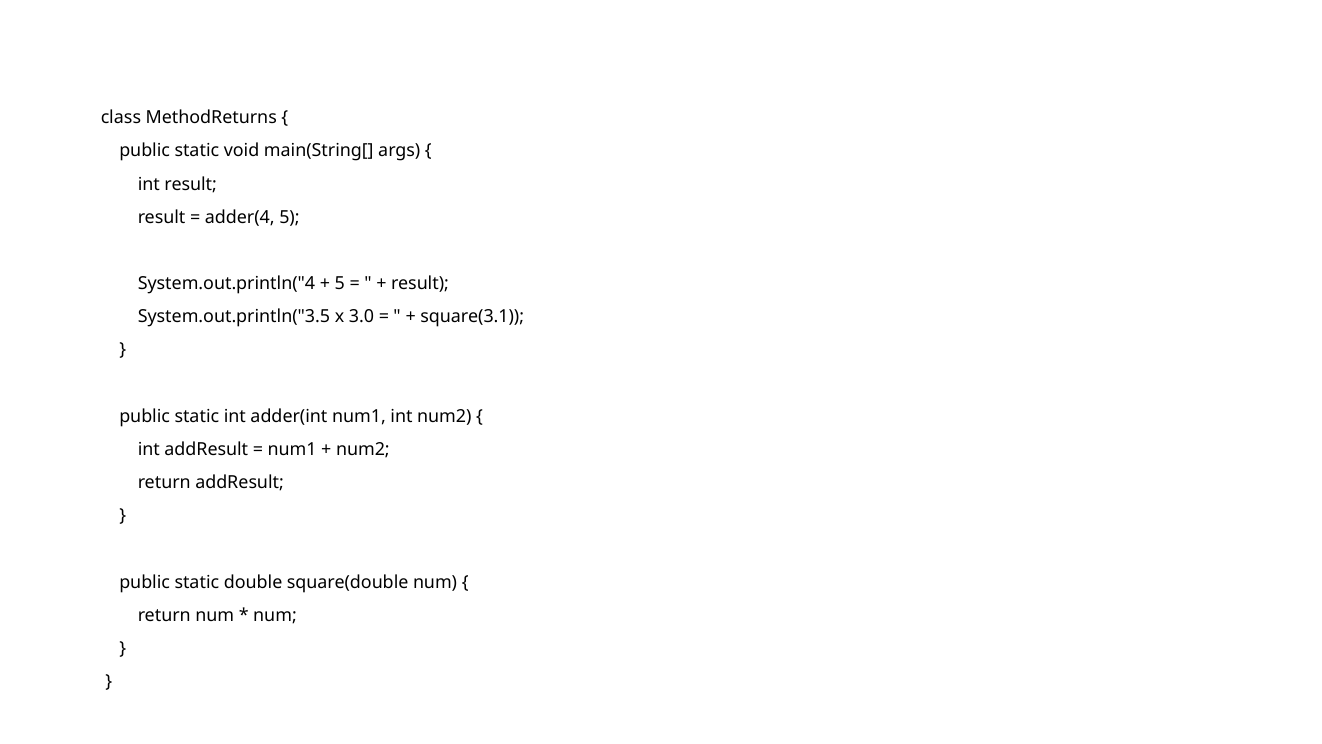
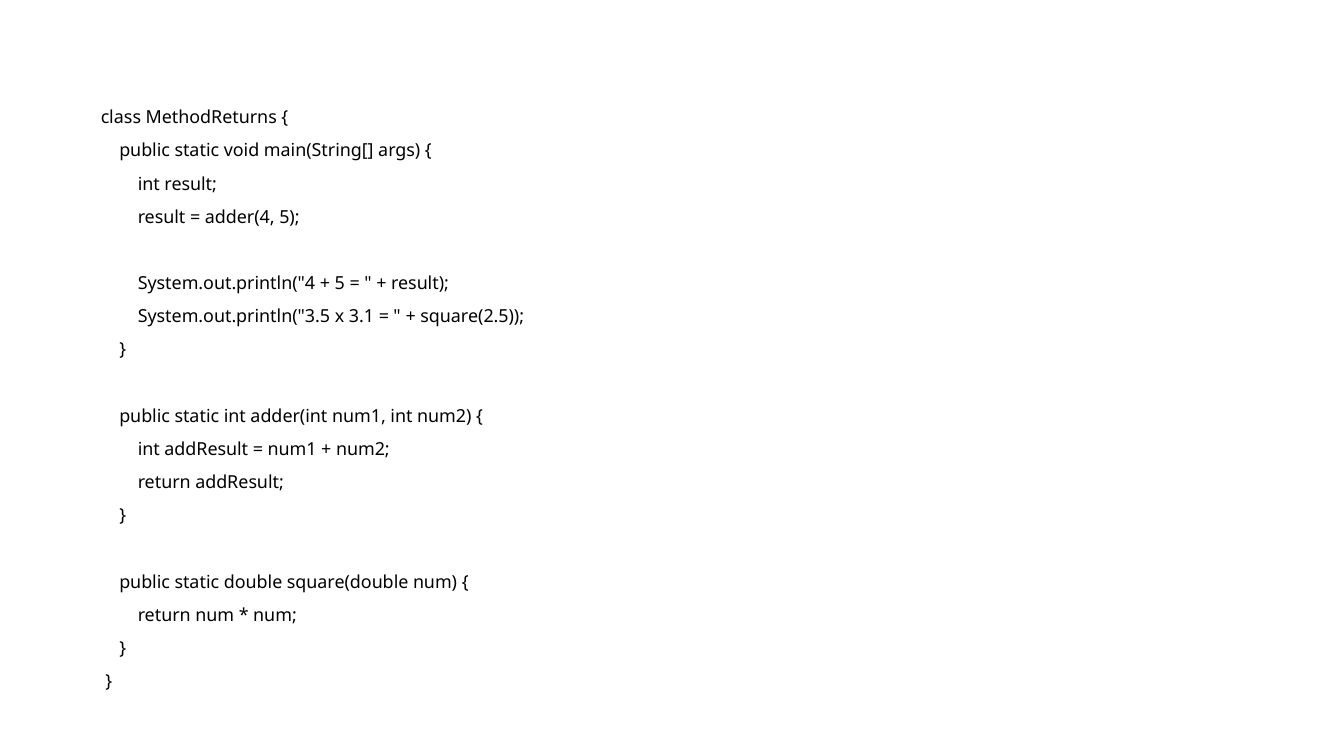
3.0: 3.0 -> 3.1 (362, 317)
square(3.1: square(3.1 -> square(2.5 (472, 317)
